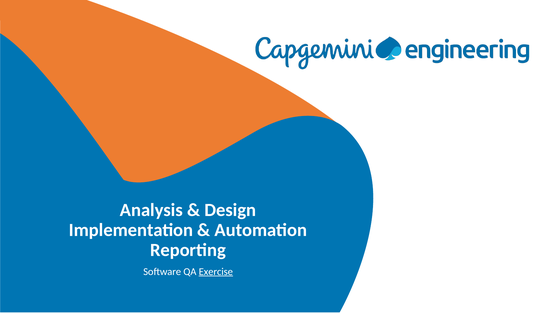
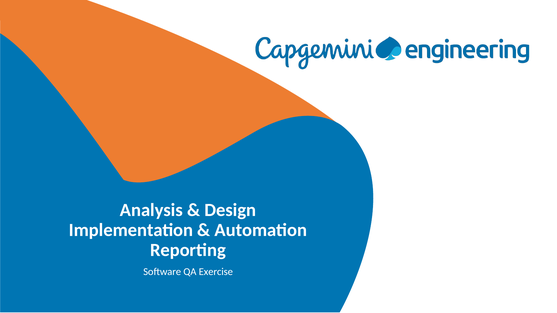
Exercise underline: present -> none (216, 272)
